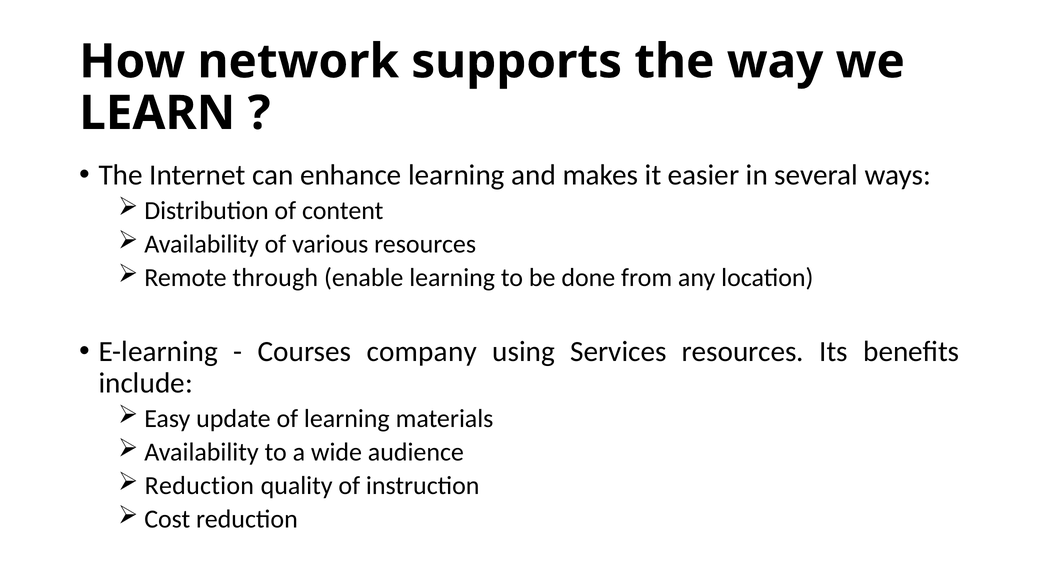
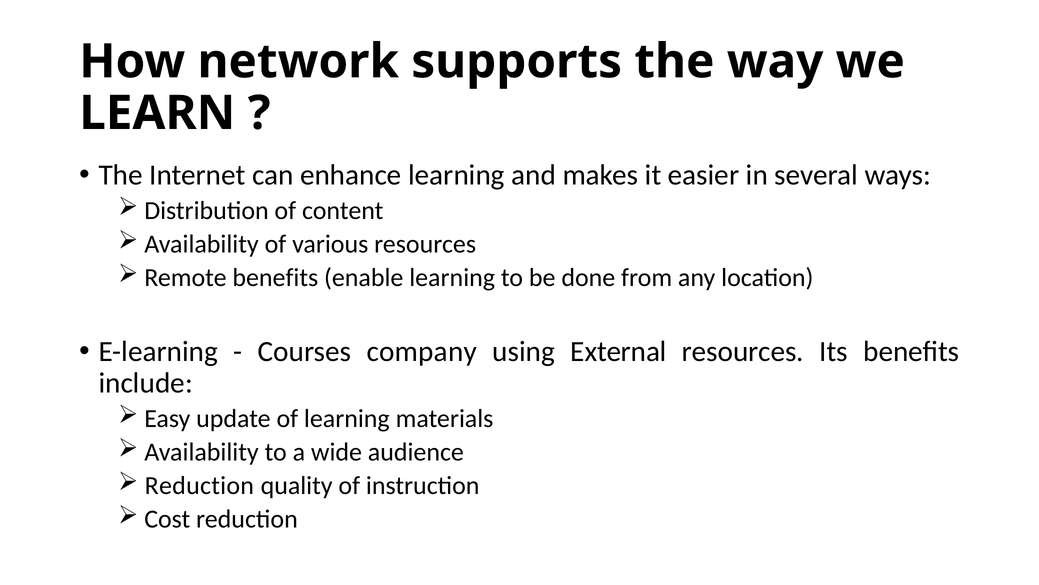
Remote through: through -> benefits (275, 277)
Services: Services -> External (619, 351)
